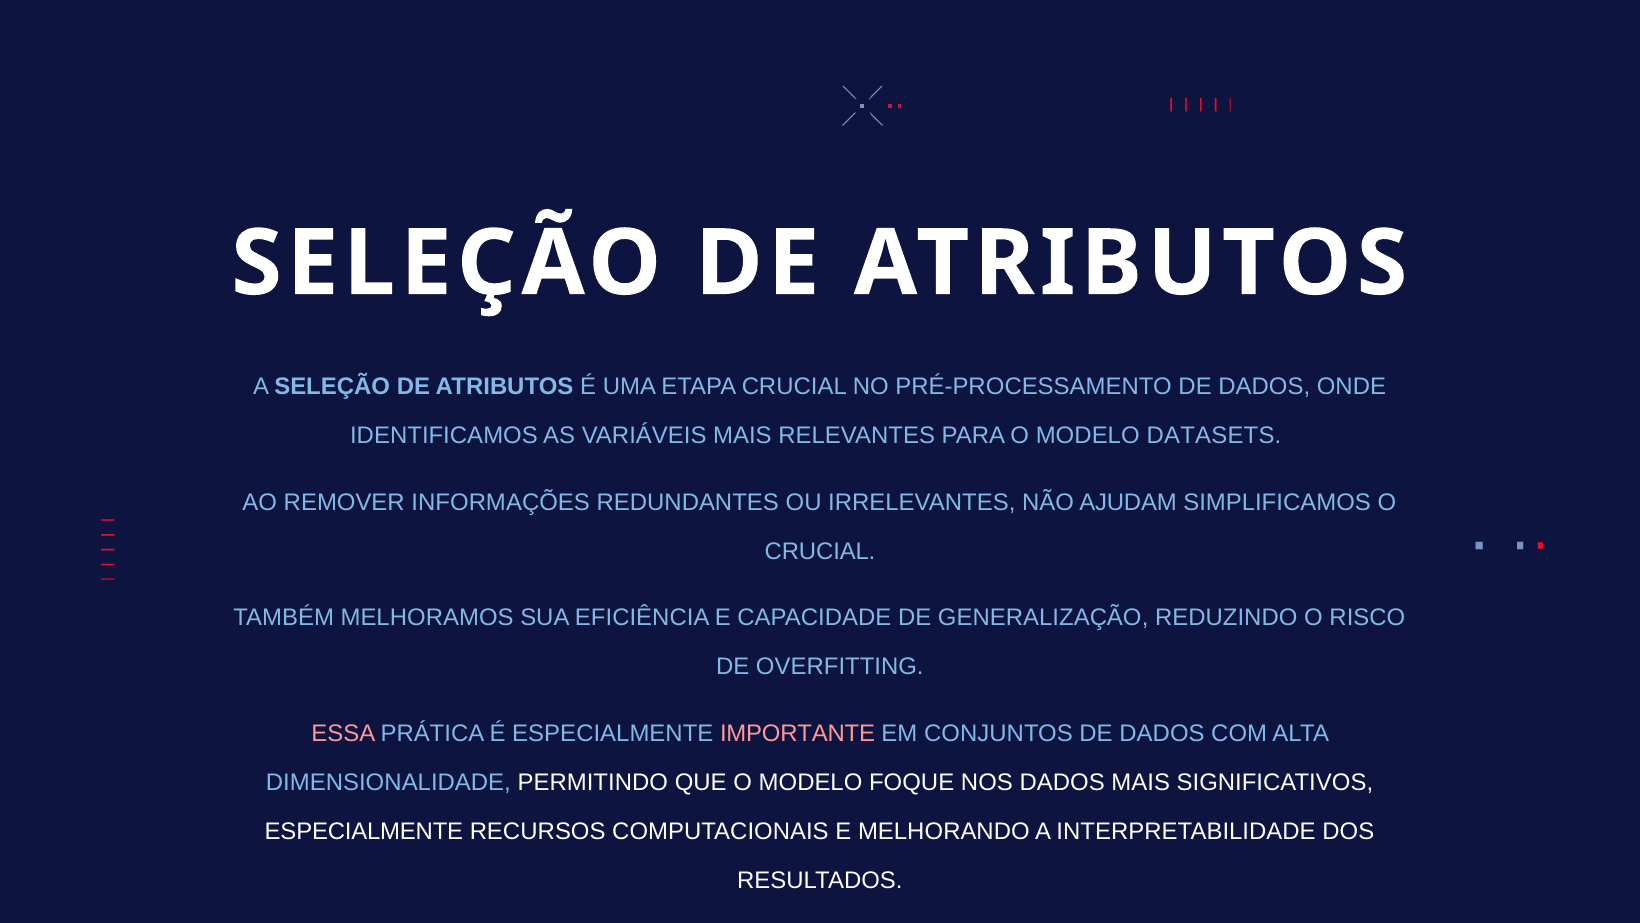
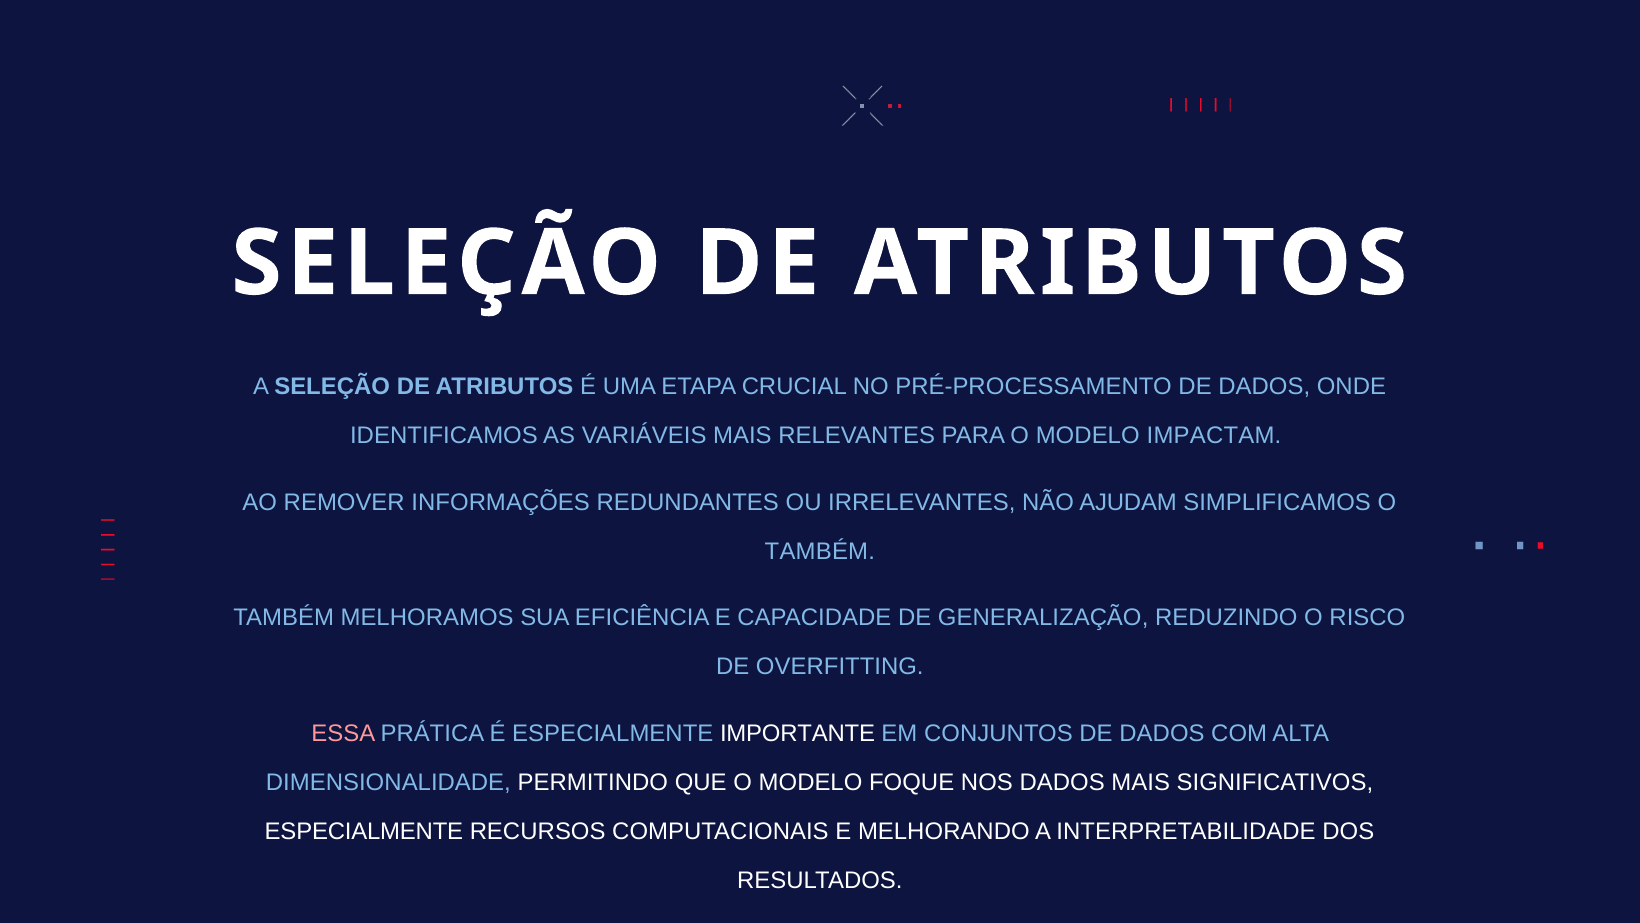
DATASETS: DATASETS -> IMPACTAM (1214, 436)
CRUCIAL: CRUCIAL -> TAMBÉM (820, 551)
IMPORTANTE colour: pink -> white (798, 733)
